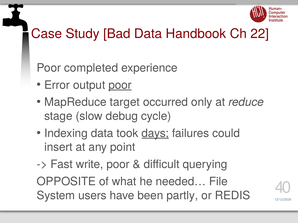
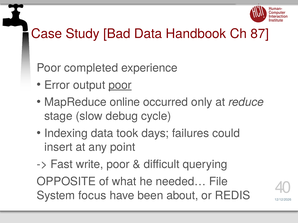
22: 22 -> 87 (260, 34)
target: target -> online (125, 102)
days underline: present -> none (155, 134)
users: users -> focus (92, 196)
partly: partly -> about (182, 196)
